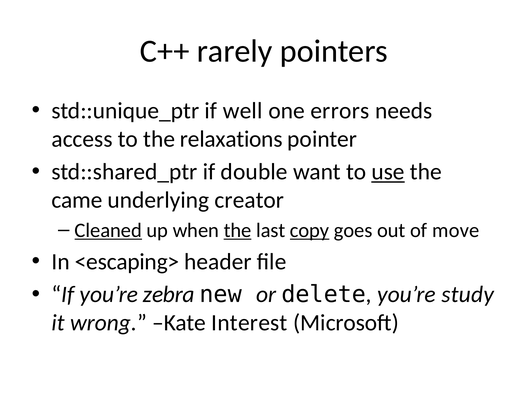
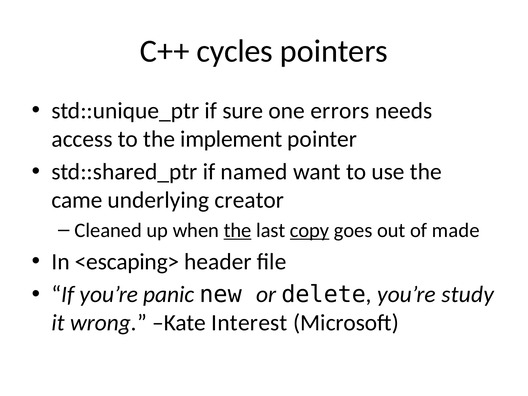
rarely: rarely -> cycles (235, 51)
well: well -> sure (243, 111)
relaxations: relaxations -> implement (231, 139)
double: double -> named (254, 172)
use underline: present -> none (388, 172)
Cleaned underline: present -> none (108, 230)
move: move -> made (456, 230)
zebra: zebra -> panic (169, 295)
